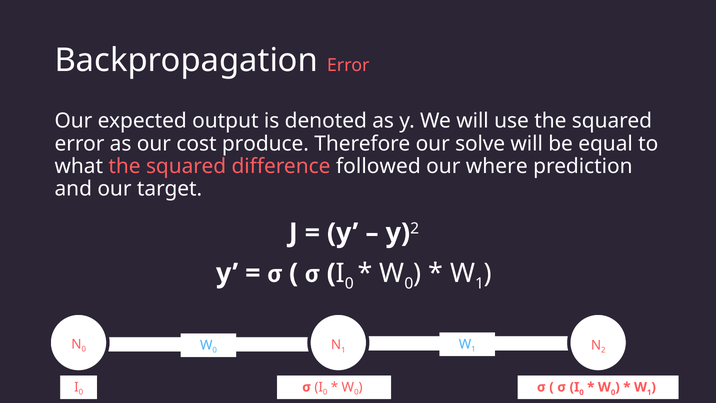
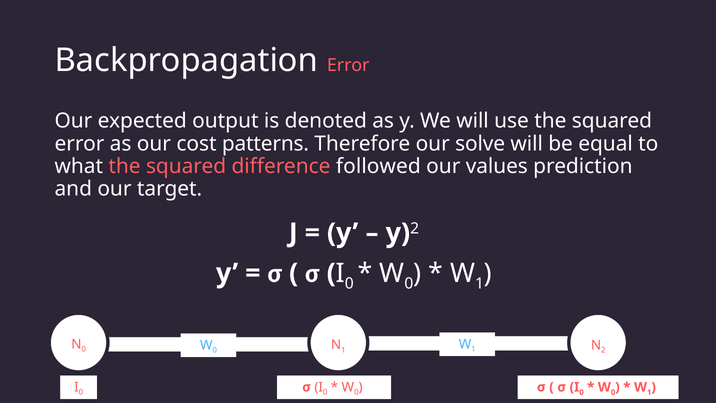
produce: produce -> patterns (265, 144)
where: where -> values (497, 166)
